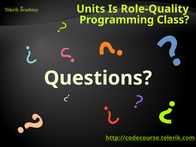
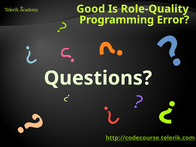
Units: Units -> Good (91, 9)
Class: Class -> Error (173, 20)
